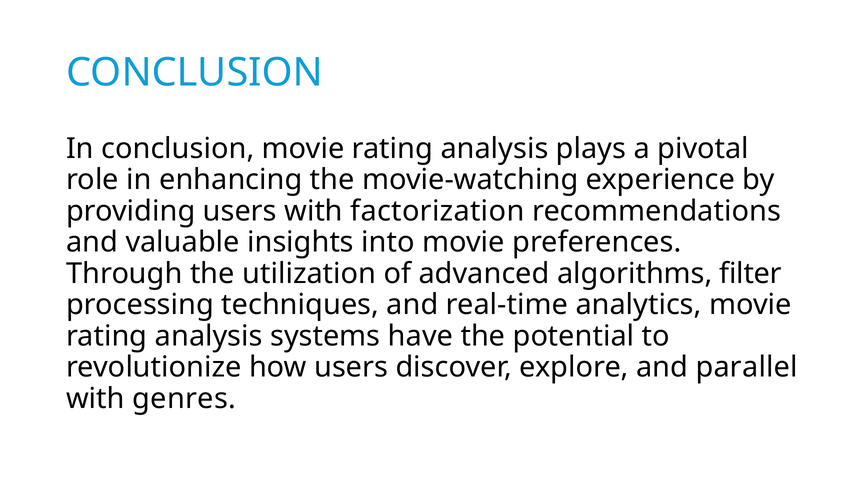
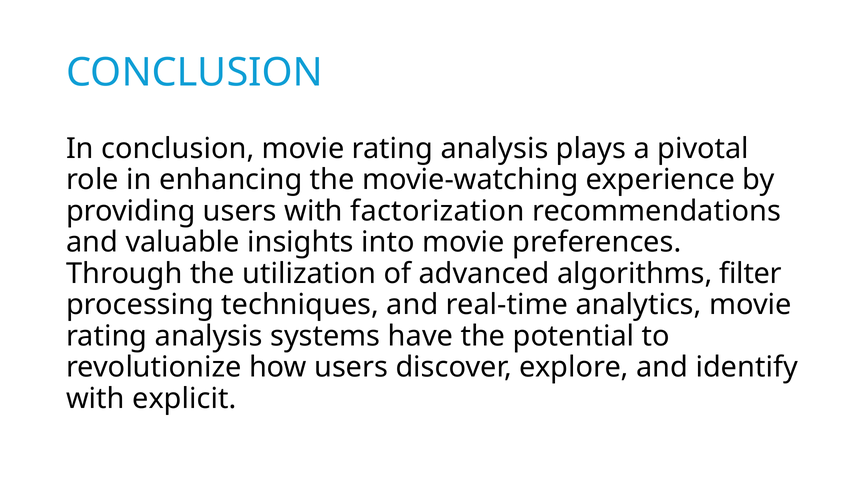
parallel: parallel -> identify (747, 368)
genres: genres -> explicit (184, 399)
